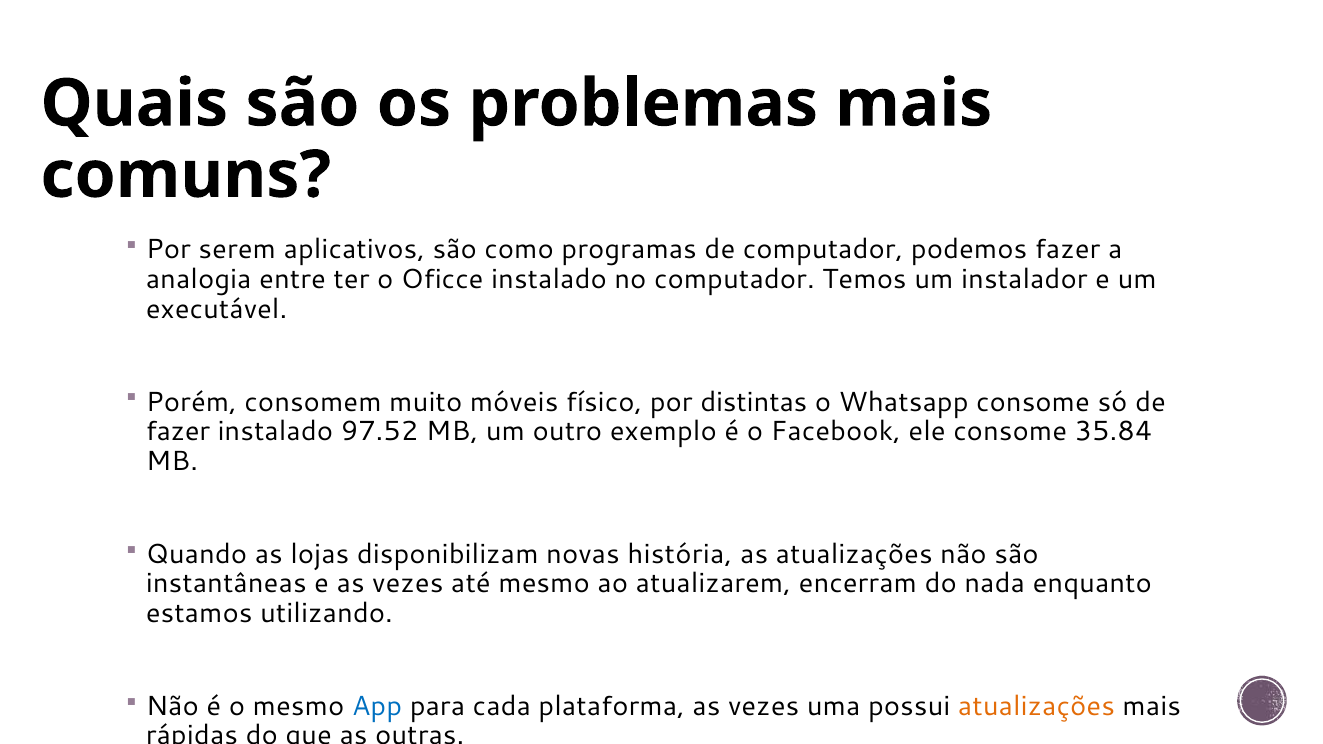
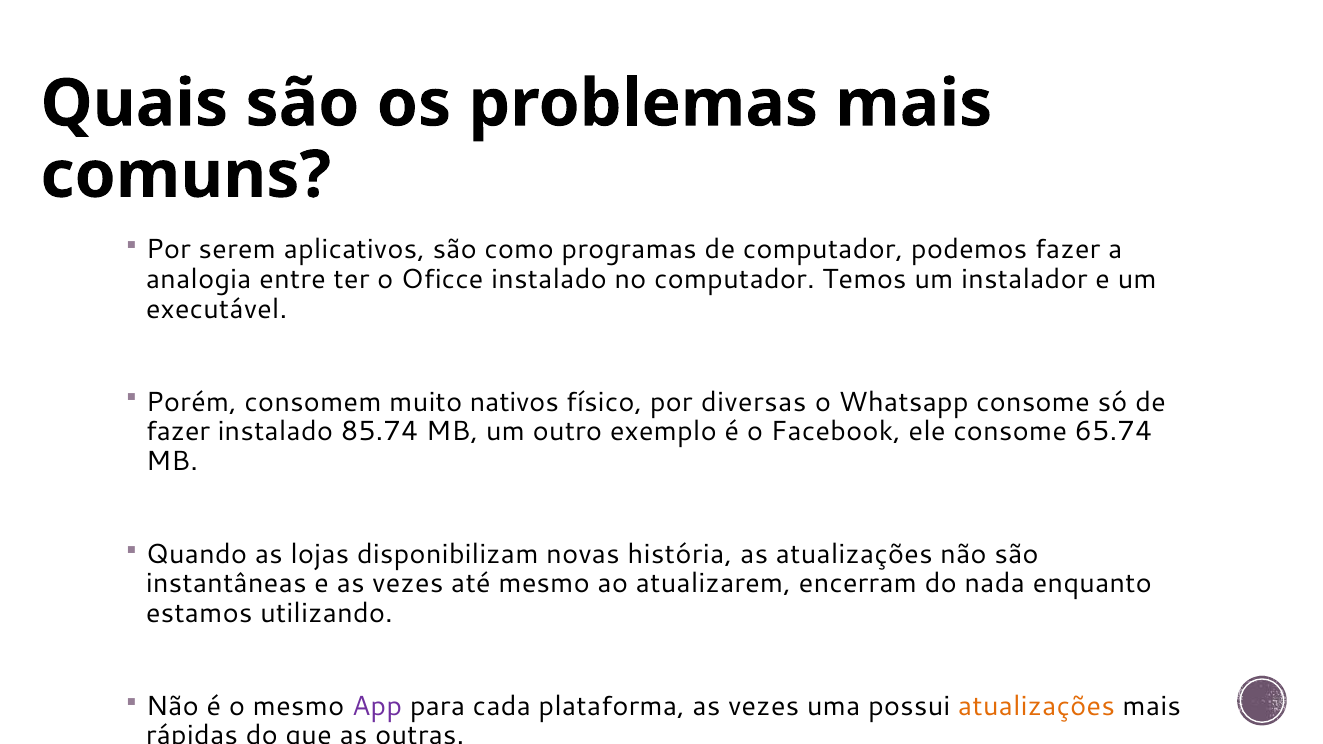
móveis: móveis -> nativos (514, 402)
distintas: distintas -> diversas (754, 402)
97.52: 97.52 -> 85.74 (380, 432)
35.84: 35.84 -> 65.74 (1114, 432)
App colour: blue -> purple (377, 706)
